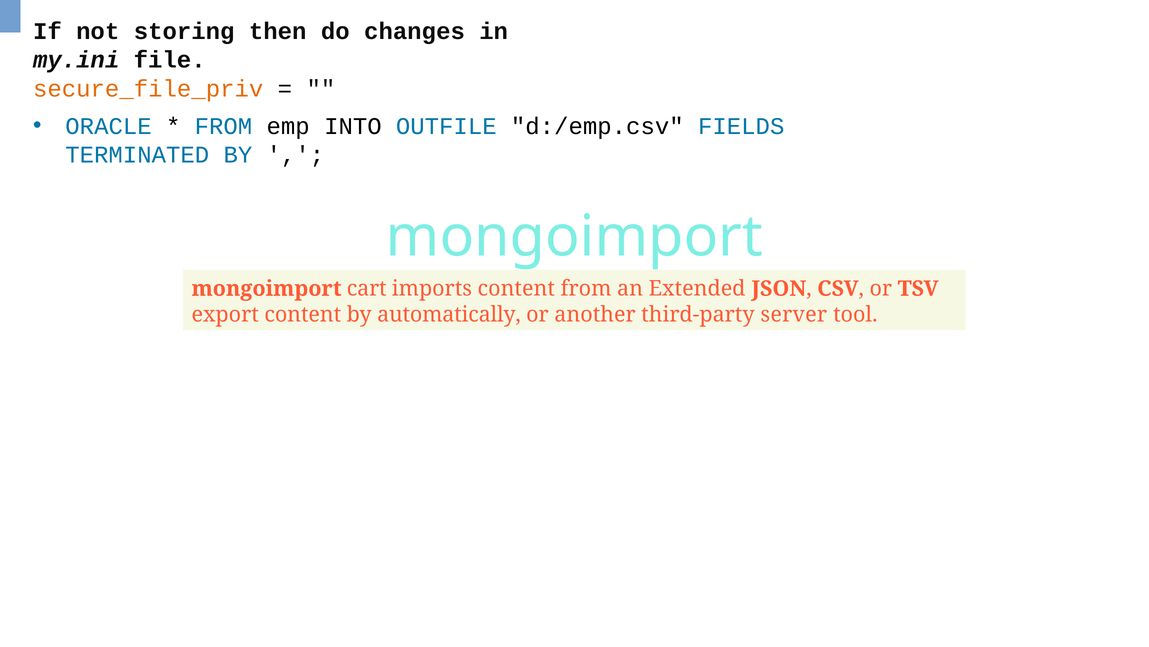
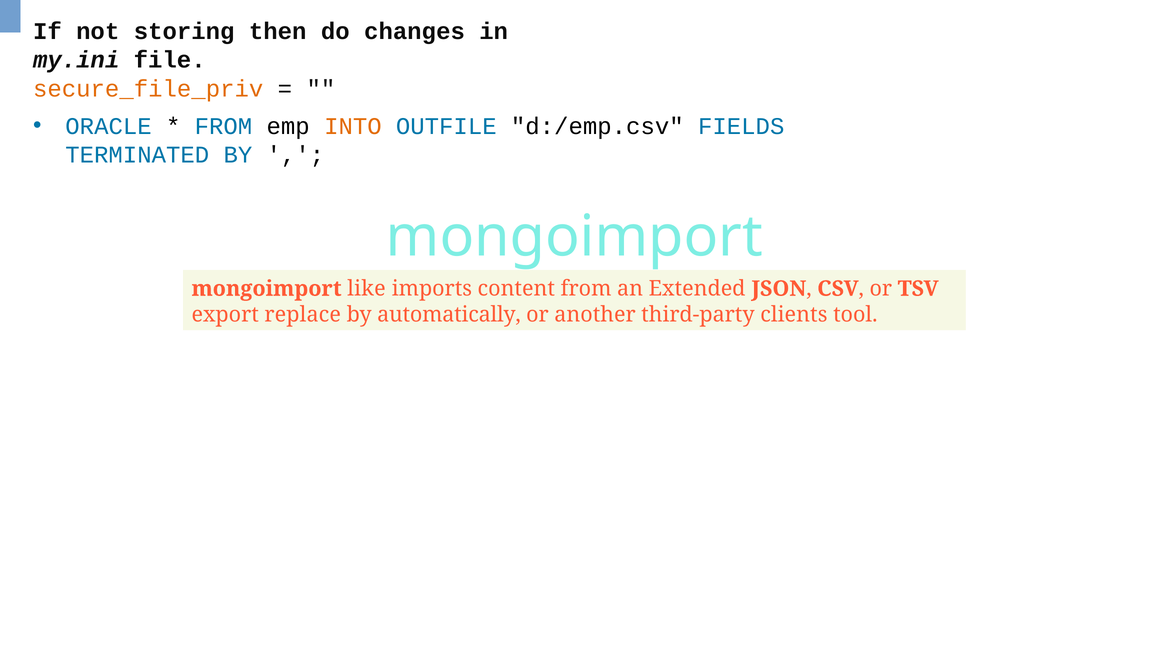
INTO colour: black -> orange (353, 126)
cart: cart -> like (367, 288)
export content: content -> replace (303, 314)
server: server -> clients (794, 314)
